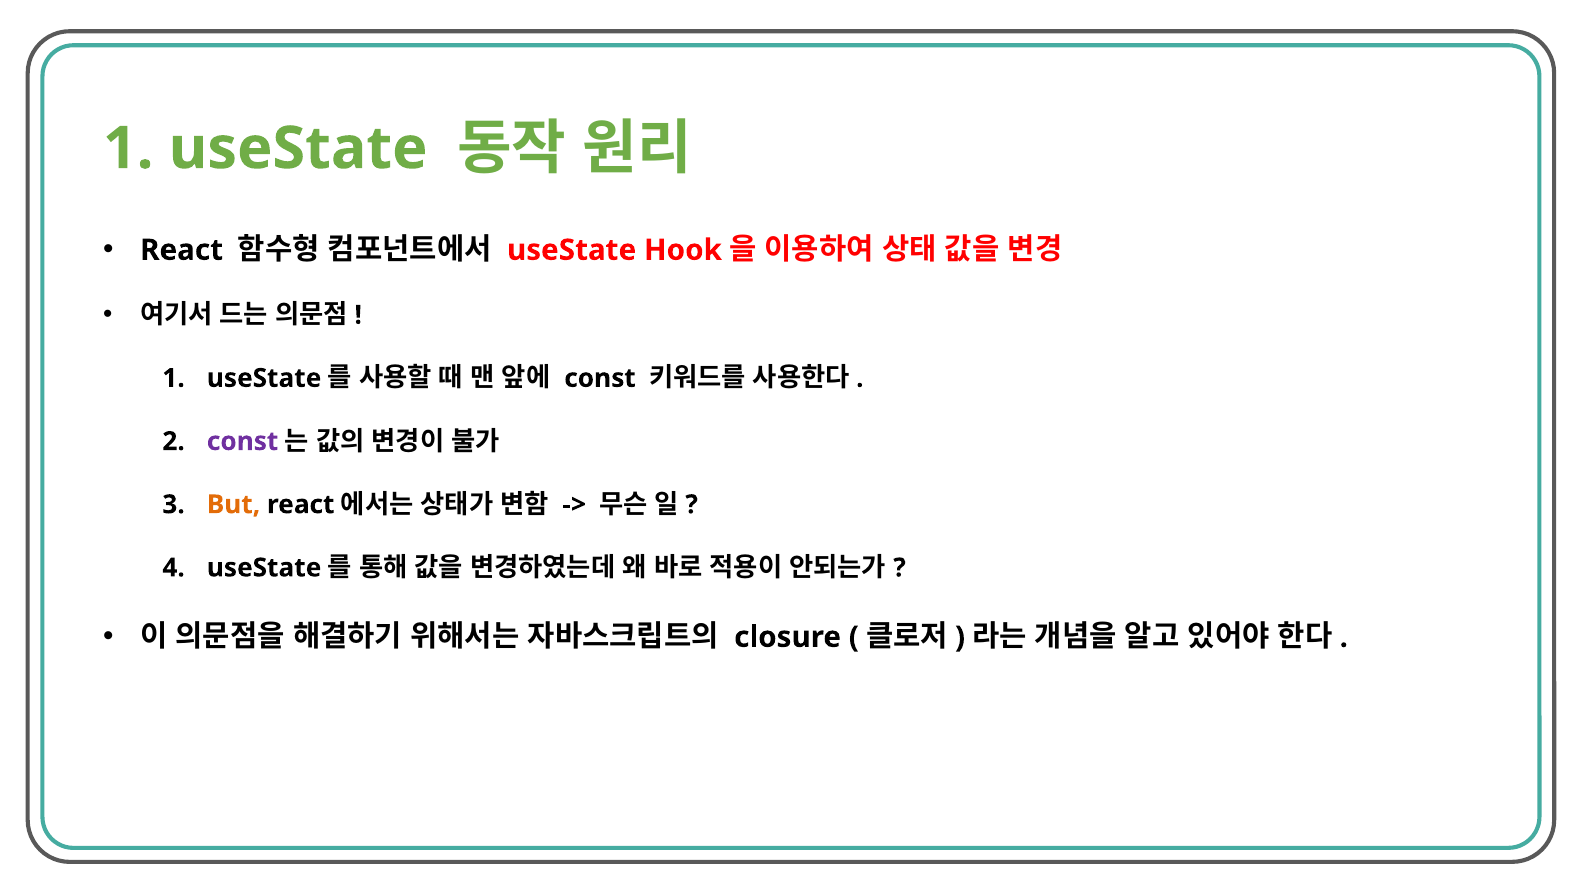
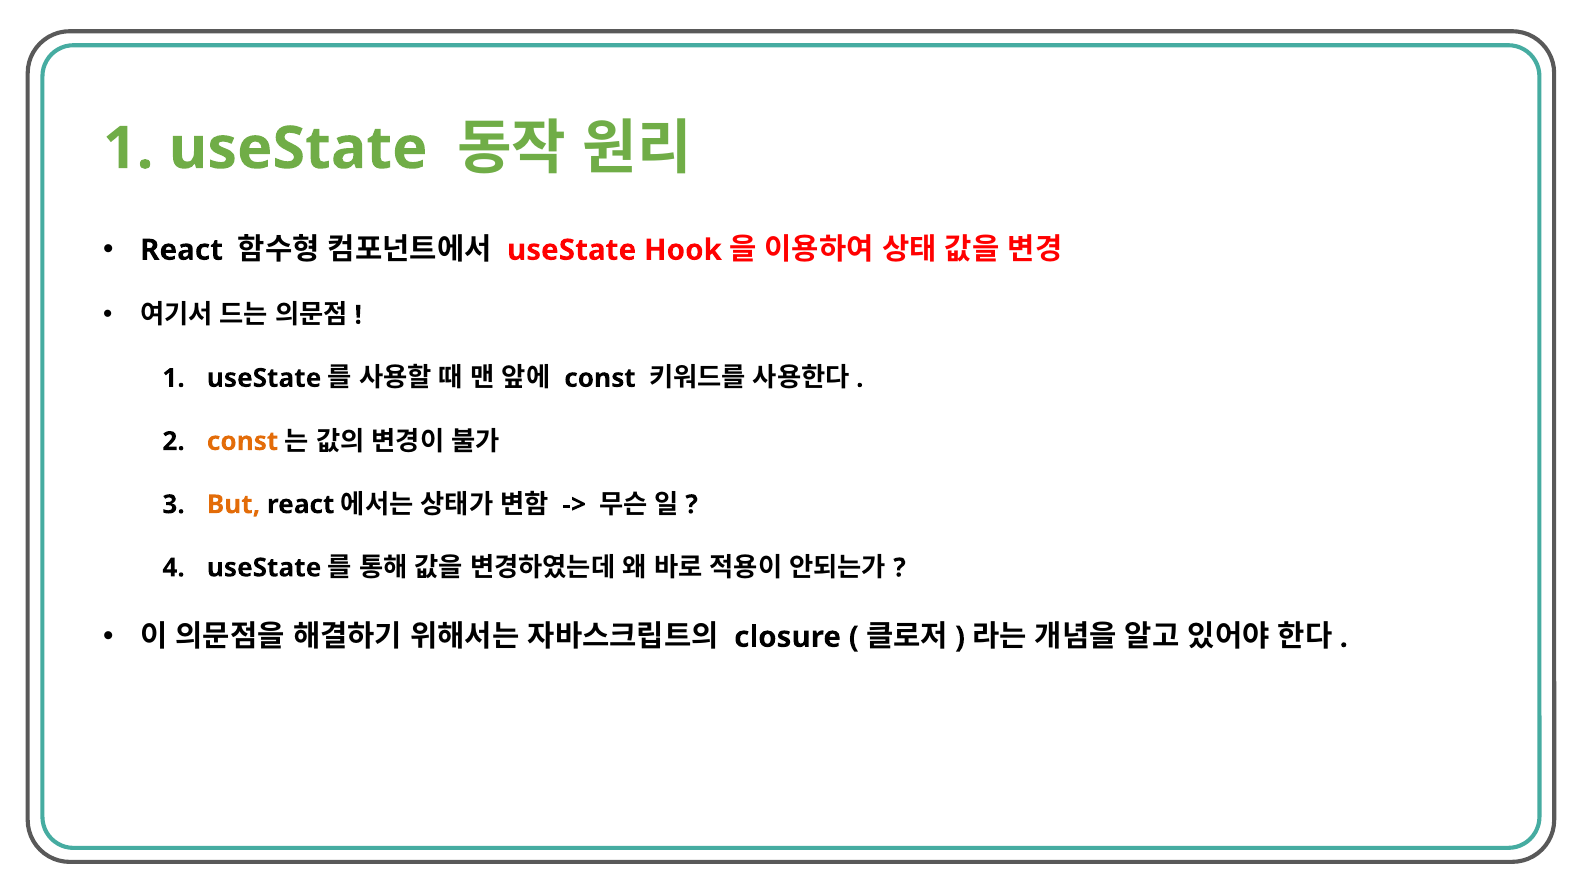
const colour: purple -> orange (243, 442)
